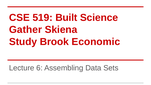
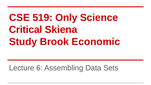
Built: Built -> Only (66, 18)
Gather: Gather -> Critical (26, 30)
